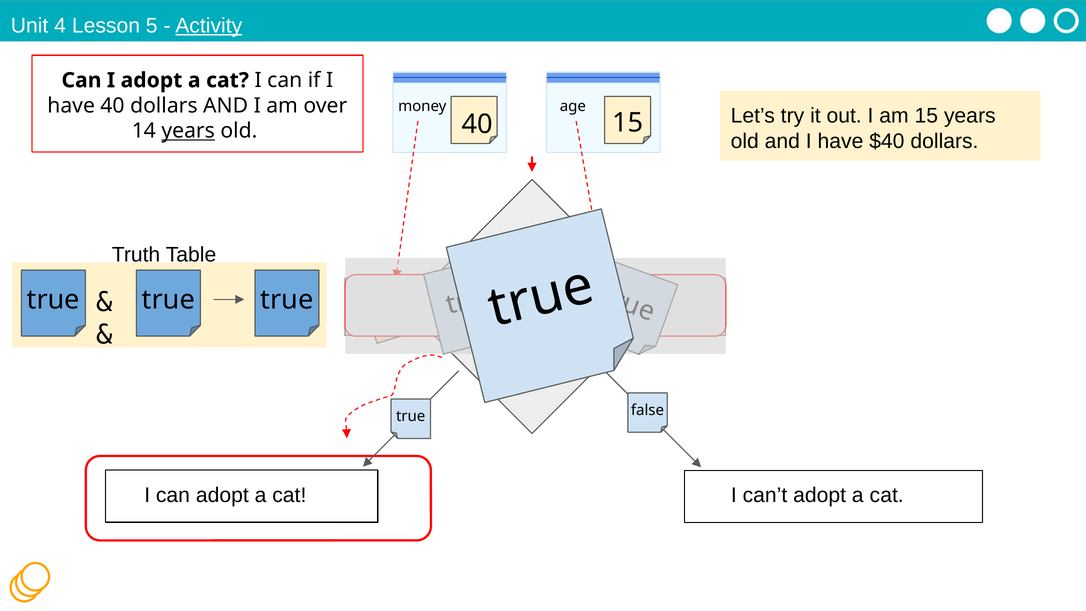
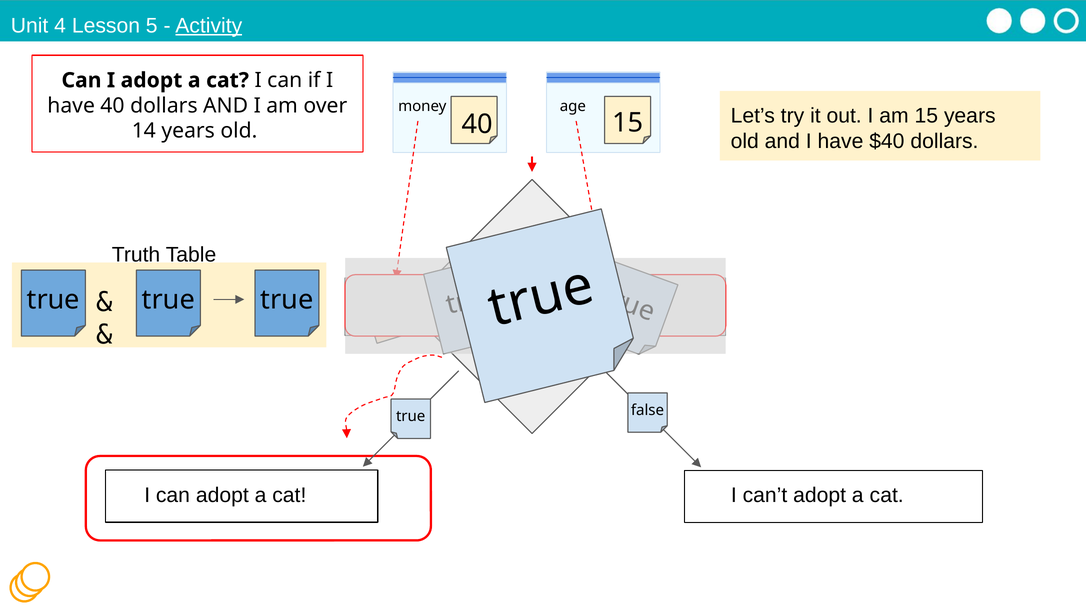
years underline: present -> none (188, 131)
